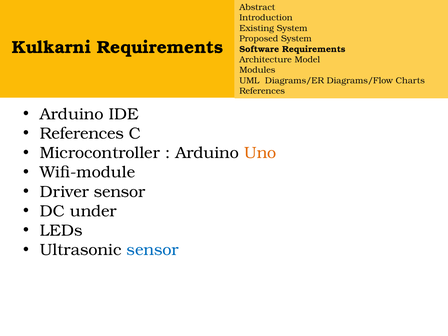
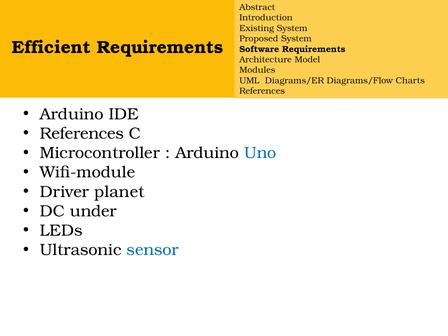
Kulkarni: Kulkarni -> Efficient (51, 47)
Uno colour: orange -> blue (260, 153)
Driver sensor: sensor -> planet (119, 192)
